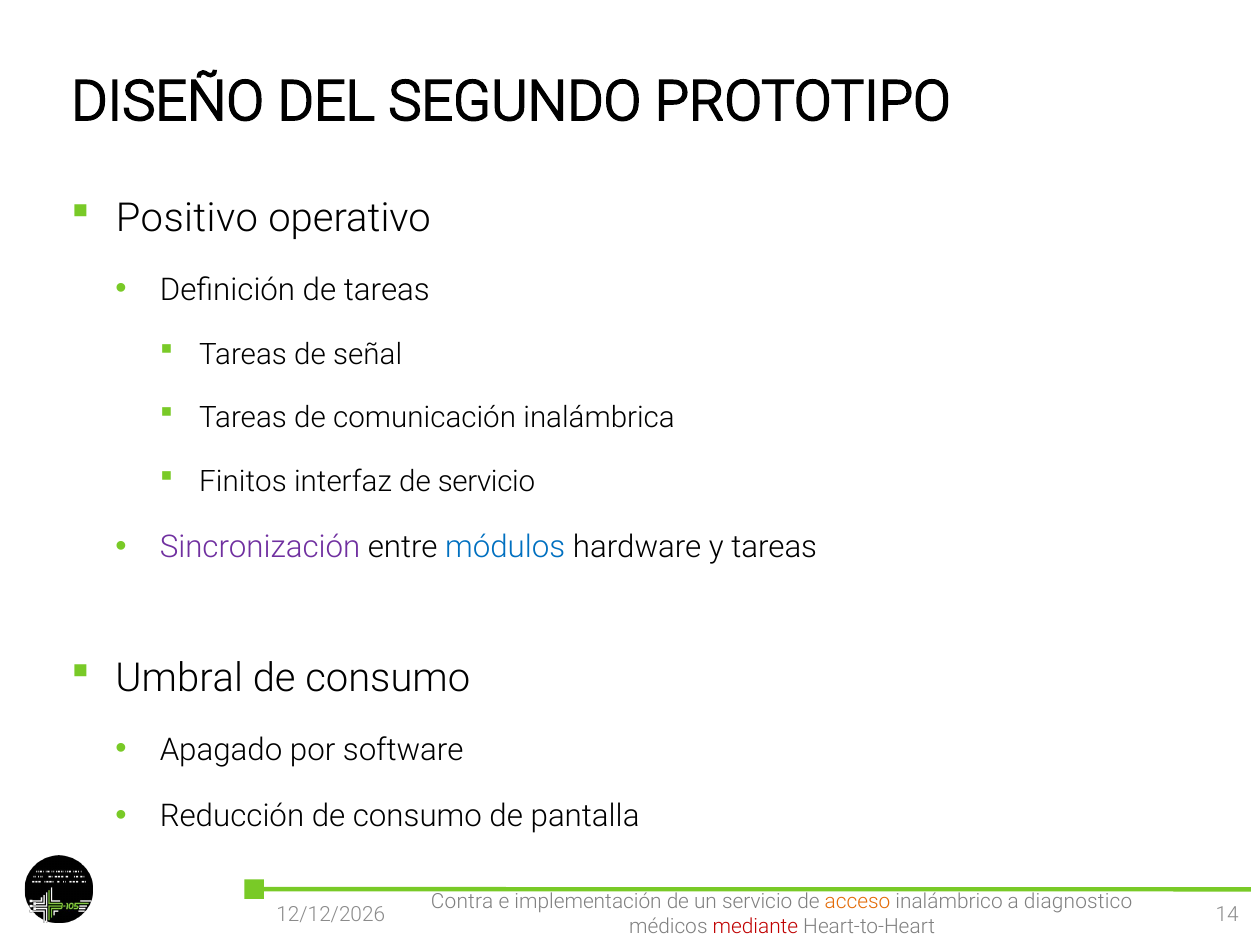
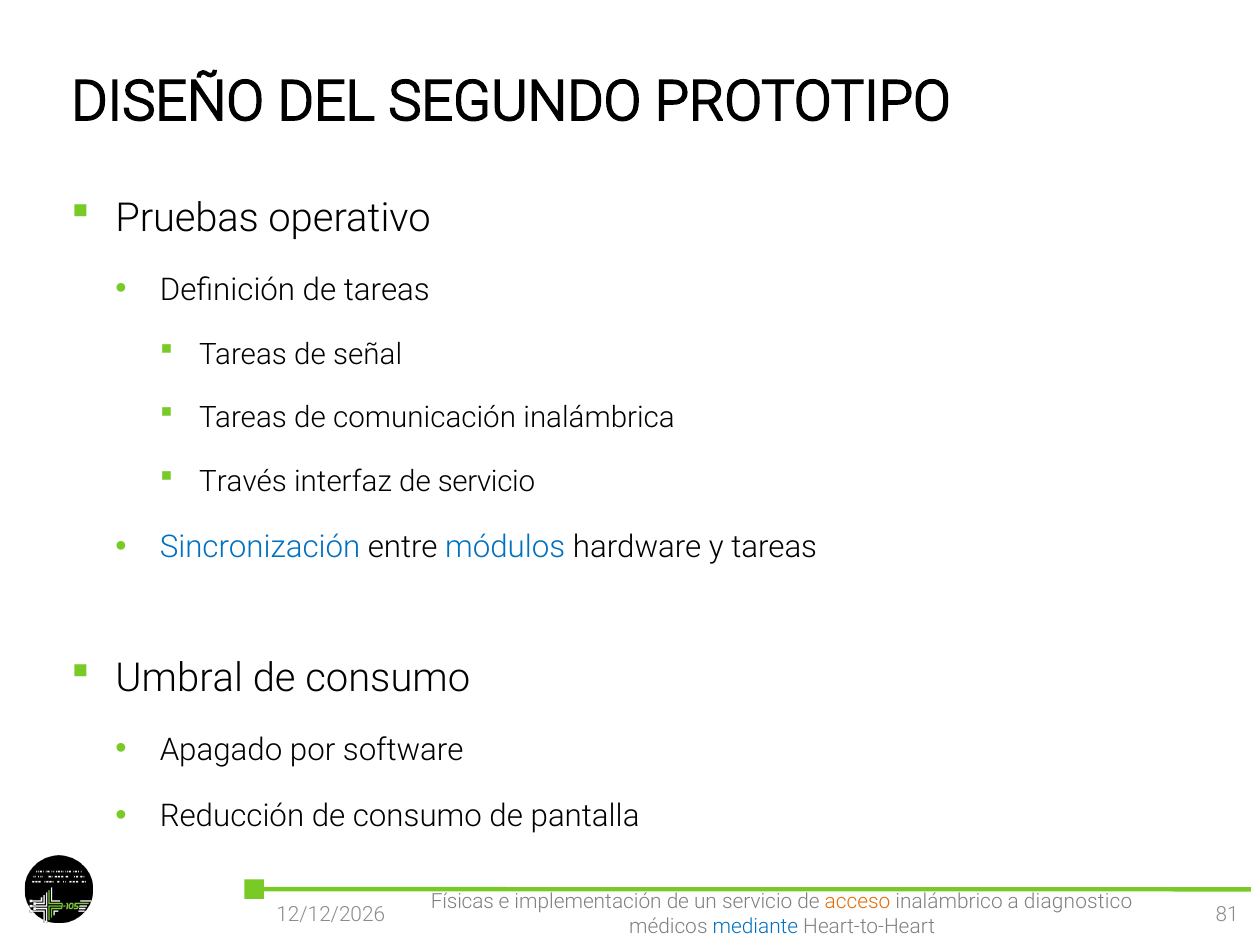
Positivo: Positivo -> Pruebas (187, 219)
Finitos: Finitos -> Través (243, 482)
Sincronización colour: purple -> blue (260, 548)
Contra: Contra -> Físicas (462, 902)
14: 14 -> 81 (1227, 915)
mediante colour: red -> blue (755, 927)
